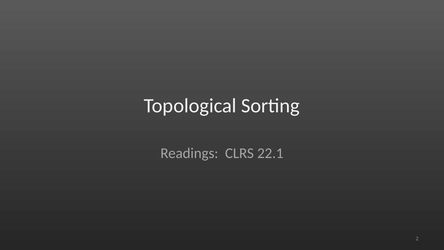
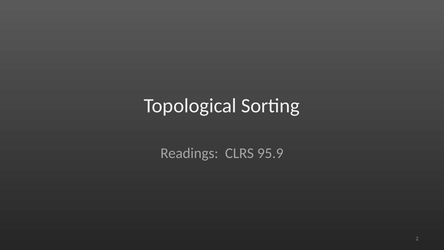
22.1: 22.1 -> 95.9 (270, 153)
